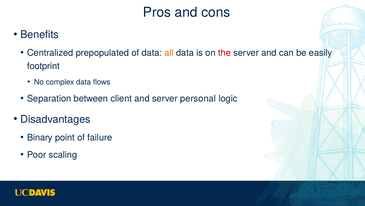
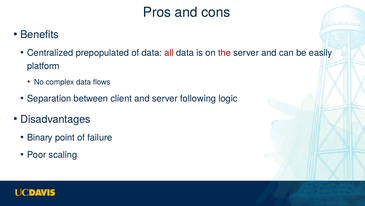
all colour: orange -> red (169, 53)
footprint: footprint -> platform (43, 66)
personal: personal -> following (198, 98)
